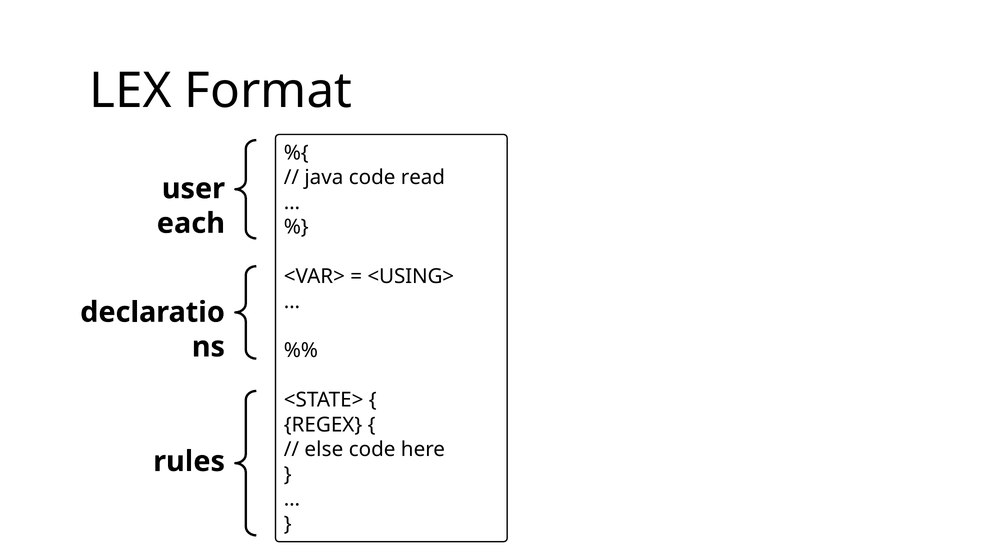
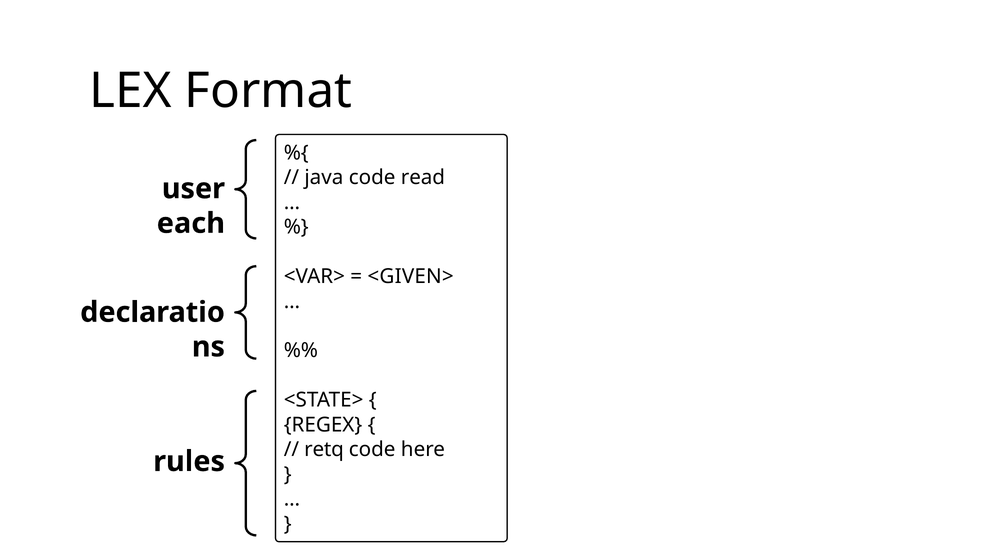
<USING>: <USING> -> <GIVEN> (411, 277)
else: else -> retq (324, 450)
